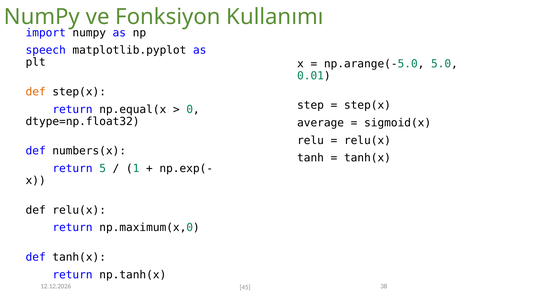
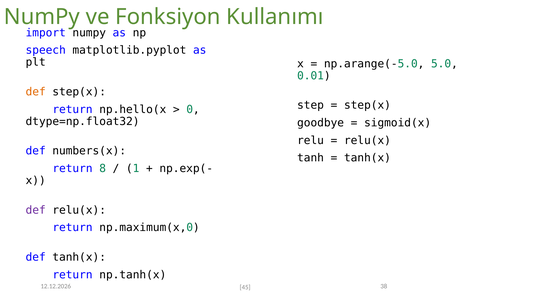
np.equal(x: np.equal(x -> np.hello(x (133, 109)
average: average -> goodbye (321, 123)
5: 5 -> 8 (103, 168)
def colour: black -> purple (36, 210)
